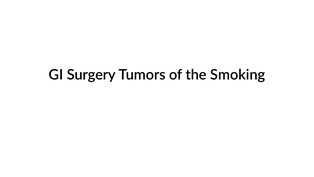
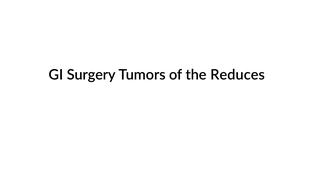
Smoking: Smoking -> Reduces (238, 75)
